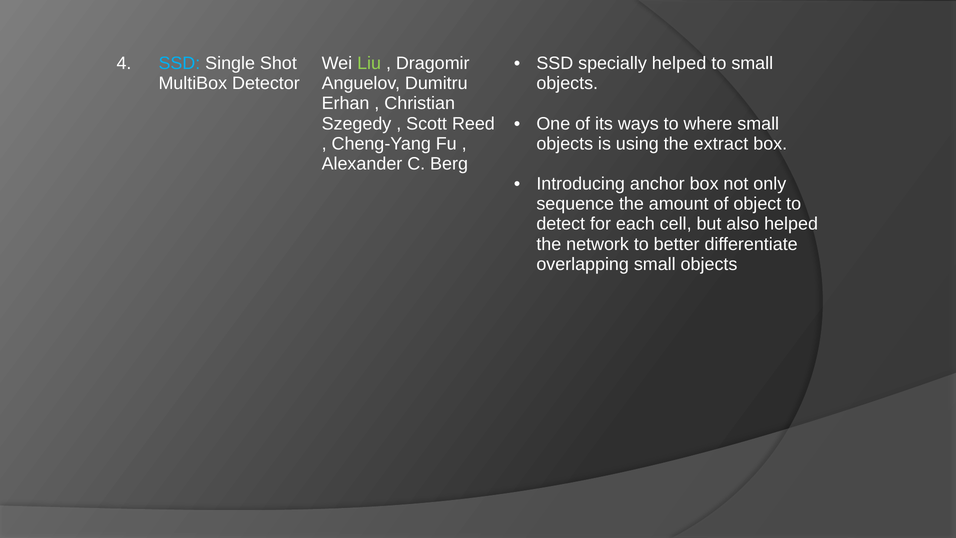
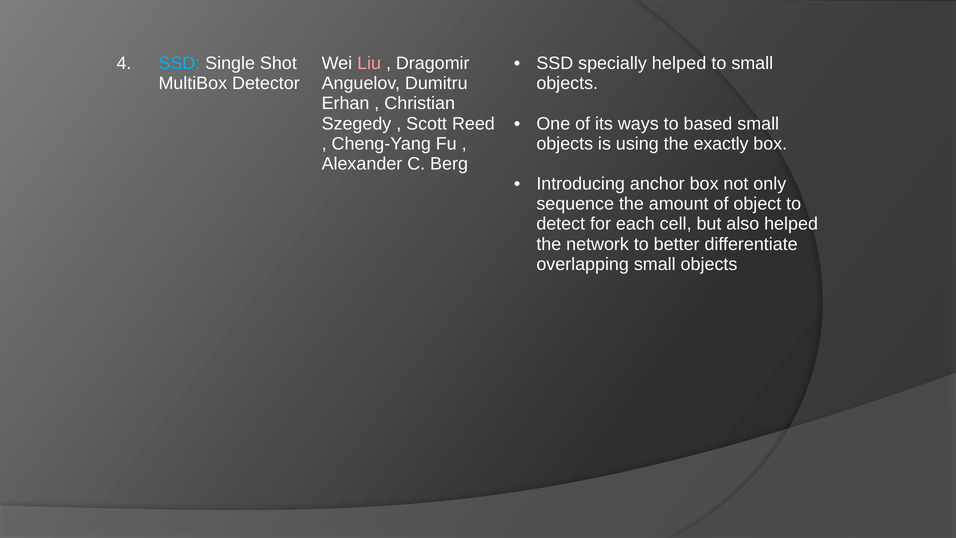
Liu colour: light green -> pink (369, 63)
where: where -> based (708, 124)
extract: extract -> exactly (721, 144)
